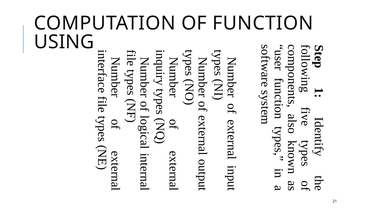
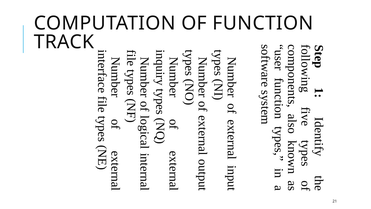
USING: USING -> TRACK (64, 42)
